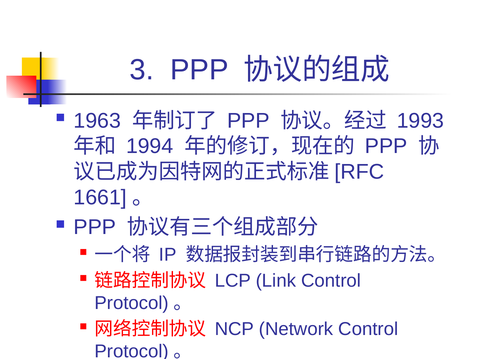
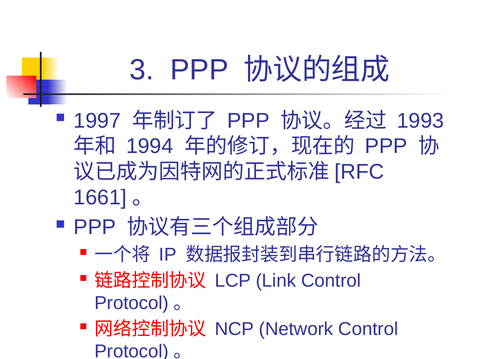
1963: 1963 -> 1997 (97, 121)
